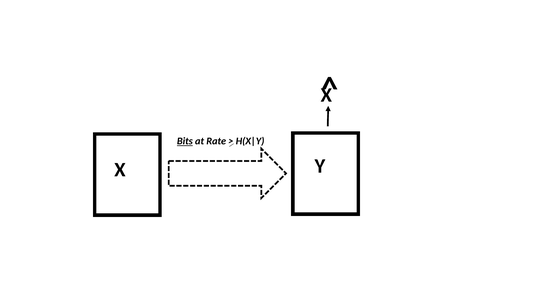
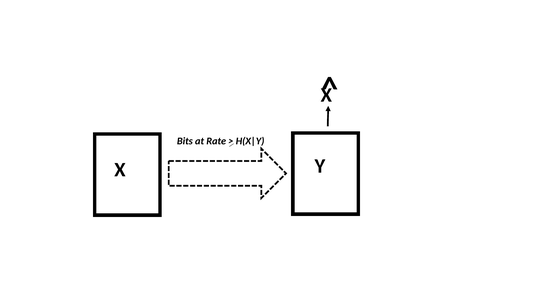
Bits underline: present -> none (185, 141)
